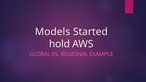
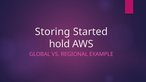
Models: Models -> Storing (53, 32)
